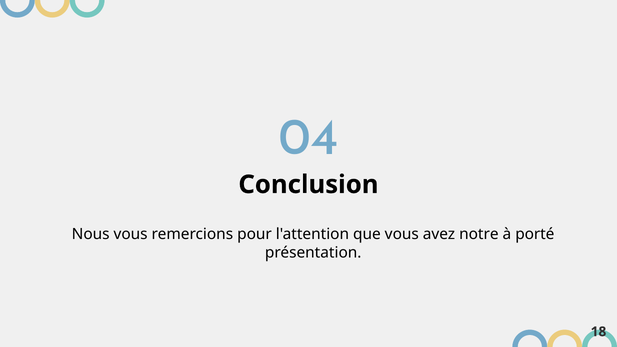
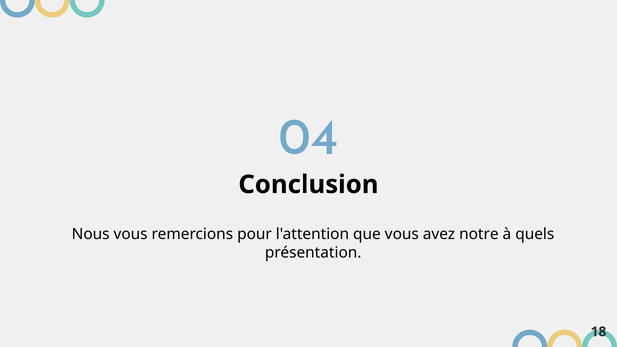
porté: porté -> quels (535, 234)
